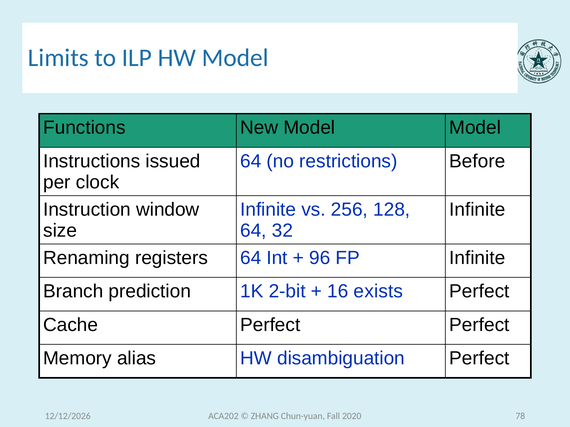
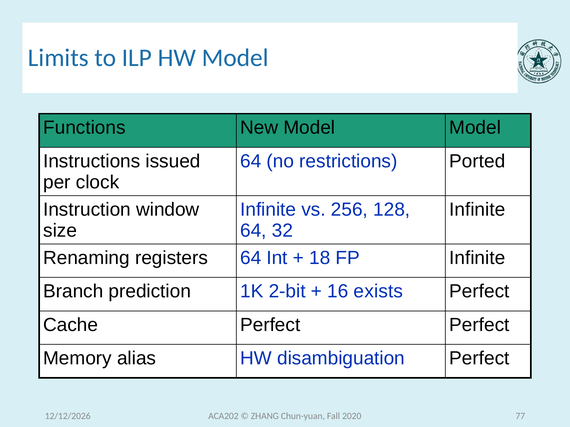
Before: Before -> Ported (477, 161)
96: 96 -> 18 (320, 258)
78: 78 -> 77 (520, 416)
